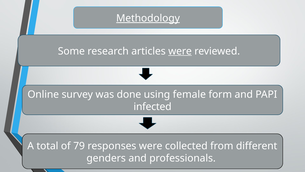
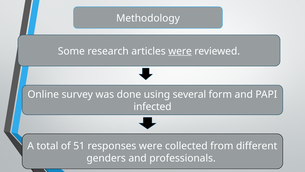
Methodology underline: present -> none (148, 18)
female: female -> several (189, 94)
79: 79 -> 51 (79, 146)
